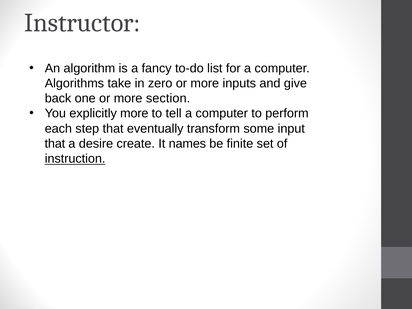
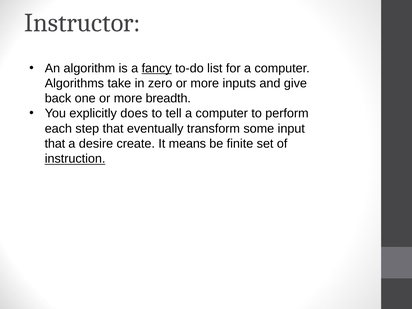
fancy underline: none -> present (157, 68)
section: section -> breadth (168, 98)
explicitly more: more -> does (134, 114)
names: names -> means (187, 144)
